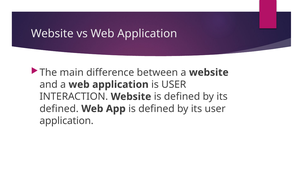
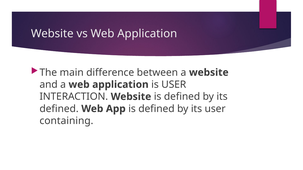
application: application -> containing (66, 121)
